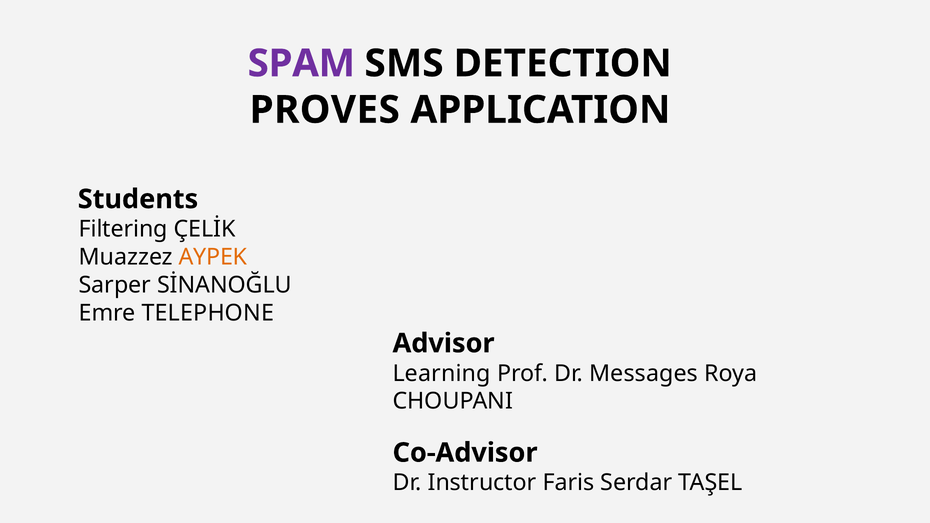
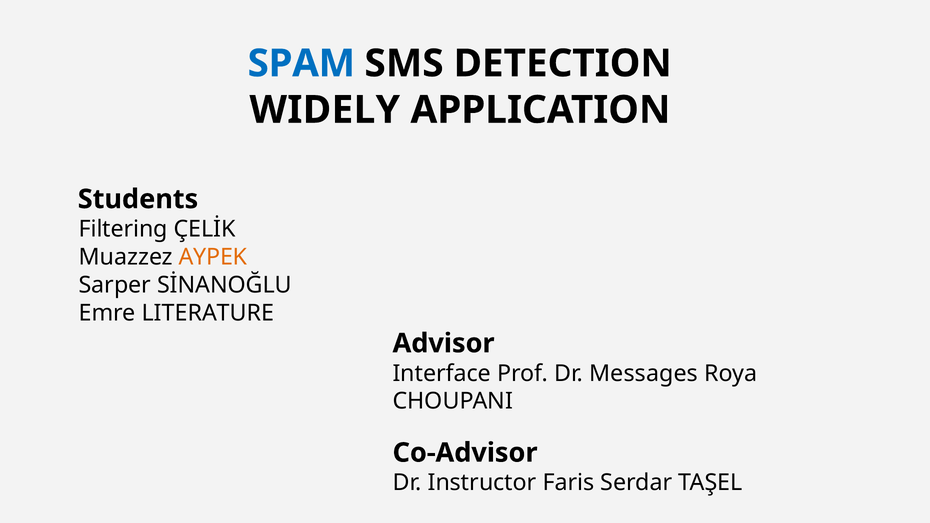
SPAM colour: purple -> blue (301, 64)
PROVES: PROVES -> WIDELY (325, 110)
TELEPHONE: TELEPHONE -> LITERATURE (208, 313)
Learning: Learning -> Interface (442, 373)
